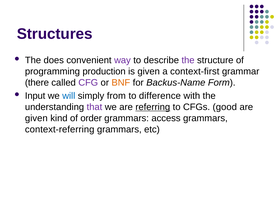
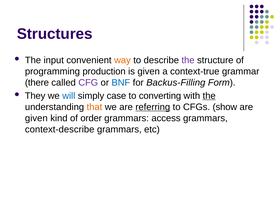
does: does -> input (54, 60)
way colour: purple -> orange (122, 60)
context-first: context-first -> context-true (195, 72)
BNF colour: orange -> blue (121, 83)
Backus-Name: Backus-Name -> Backus-Filling (176, 83)
Input: Input -> They (35, 96)
from: from -> case (116, 96)
difference: difference -> converting (160, 96)
the underline: none -> present (209, 96)
that colour: purple -> orange (94, 107)
good: good -> show (225, 107)
context-referring: context-referring -> context-describe (60, 129)
